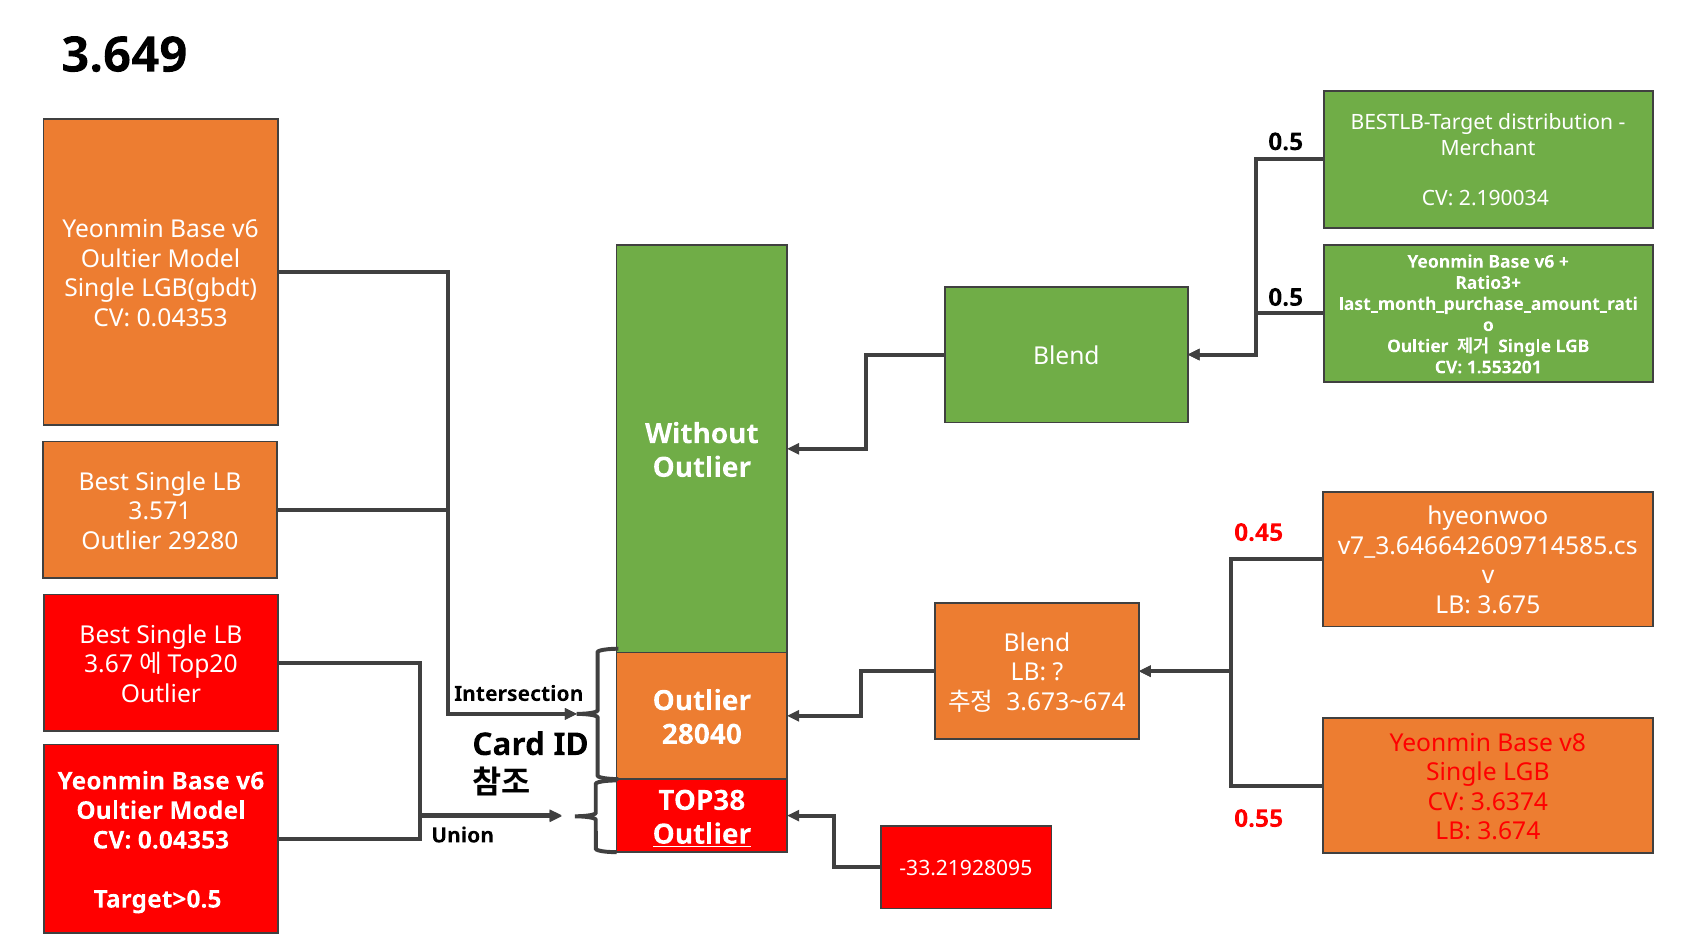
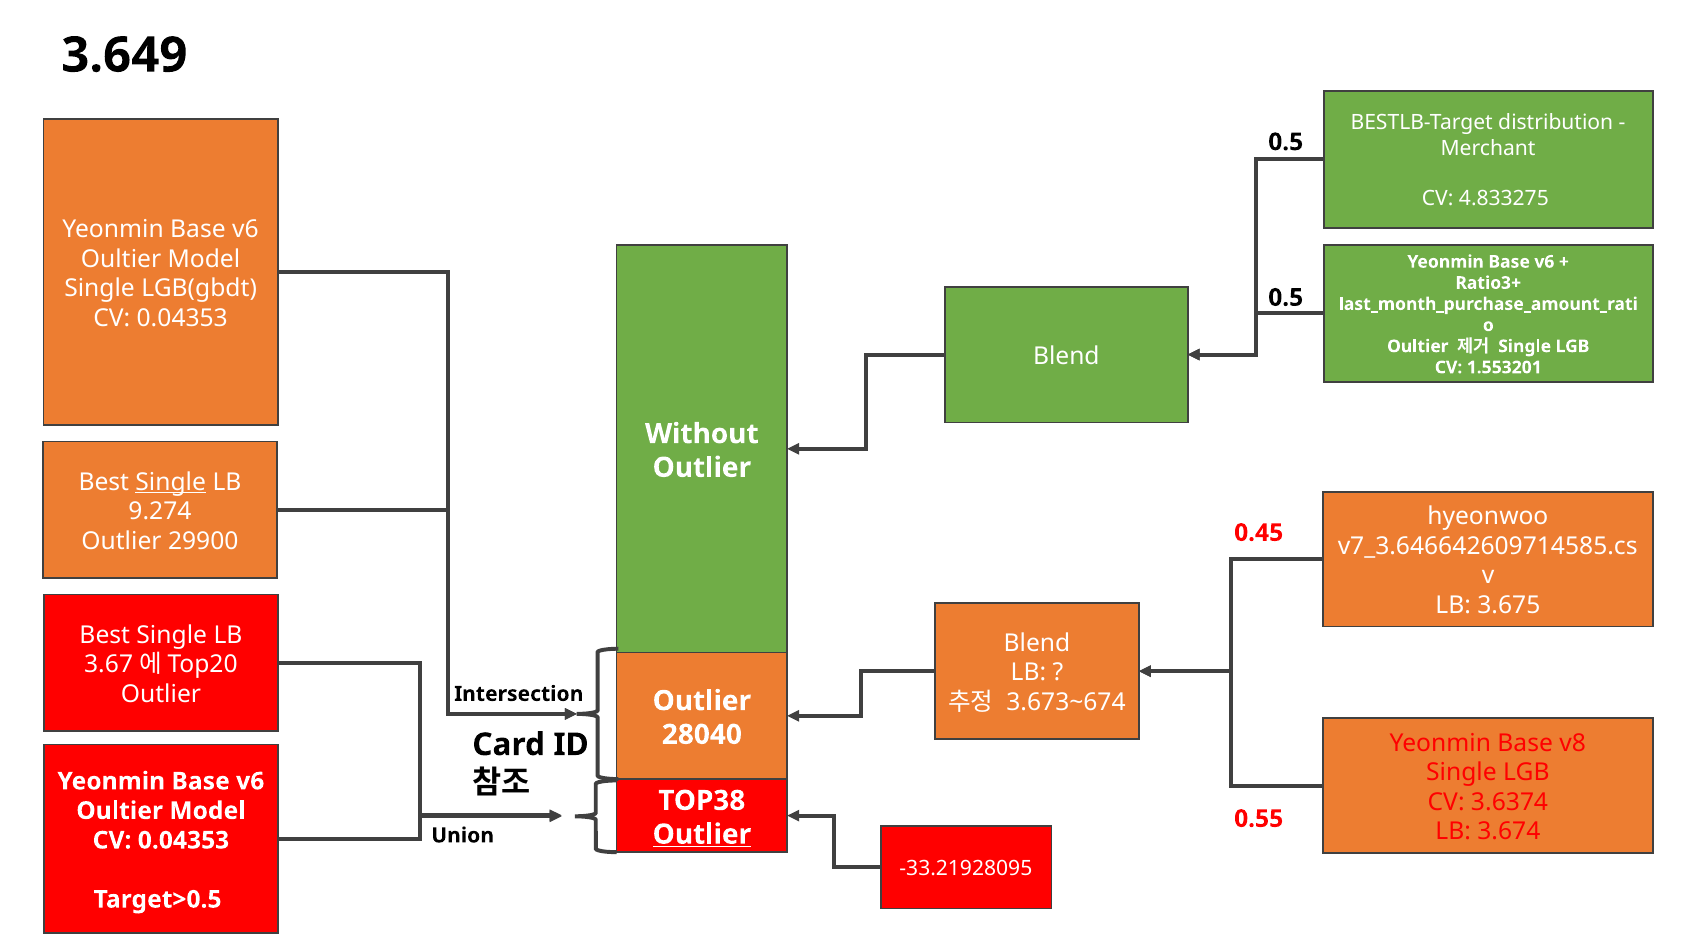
2.190034: 2.190034 -> 4.833275 (1504, 199)
Single underline: none -> present (171, 482)
3.571: 3.571 -> 9.274 (160, 512)
29280: 29280 -> 29900 (203, 541)
